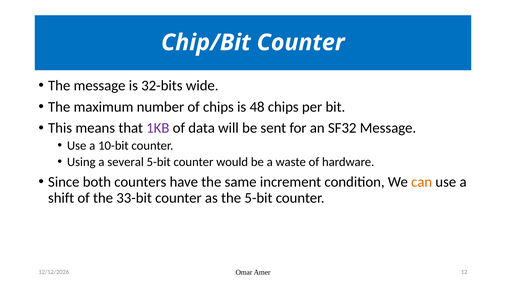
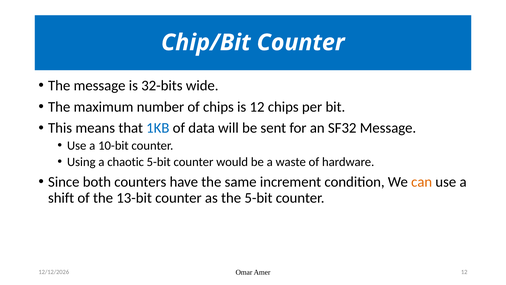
is 48: 48 -> 12 (257, 107)
1KB colour: purple -> blue (158, 128)
several: several -> chaotic (126, 162)
33-bit: 33-bit -> 13-bit (134, 198)
